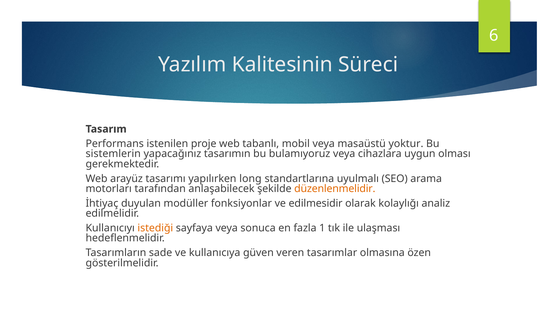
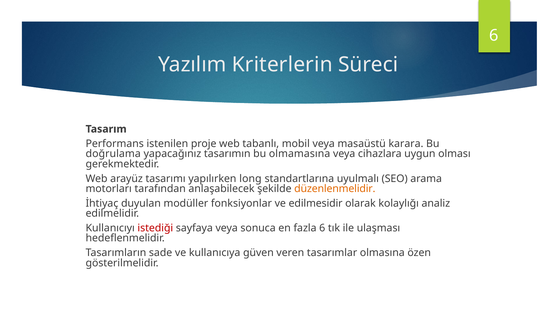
Kalitesinin: Kalitesinin -> Kriterlerin (282, 65)
yoktur: yoktur -> karara (406, 144)
sistemlerin: sistemlerin -> doğrulama (113, 154)
bulamıyoruz: bulamıyoruz -> olmamasına (300, 154)
istediği colour: orange -> red (155, 228)
fazla 1: 1 -> 6 (322, 228)
